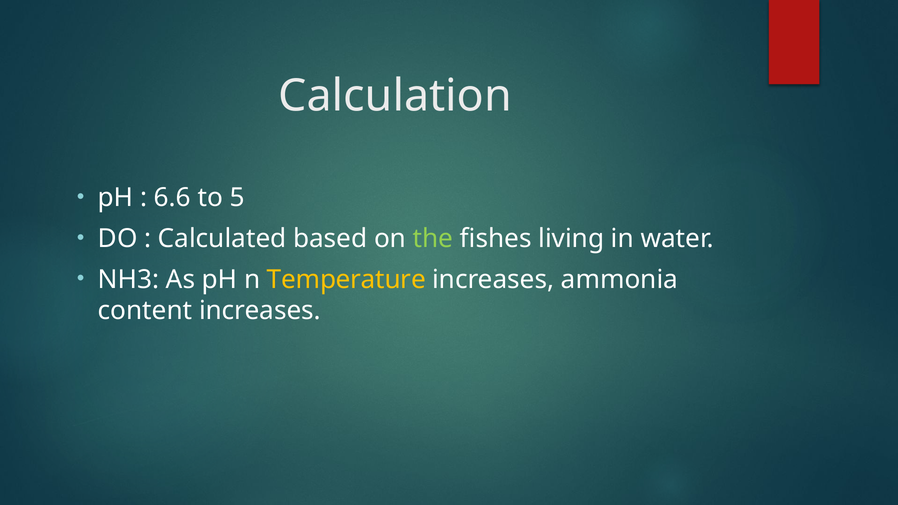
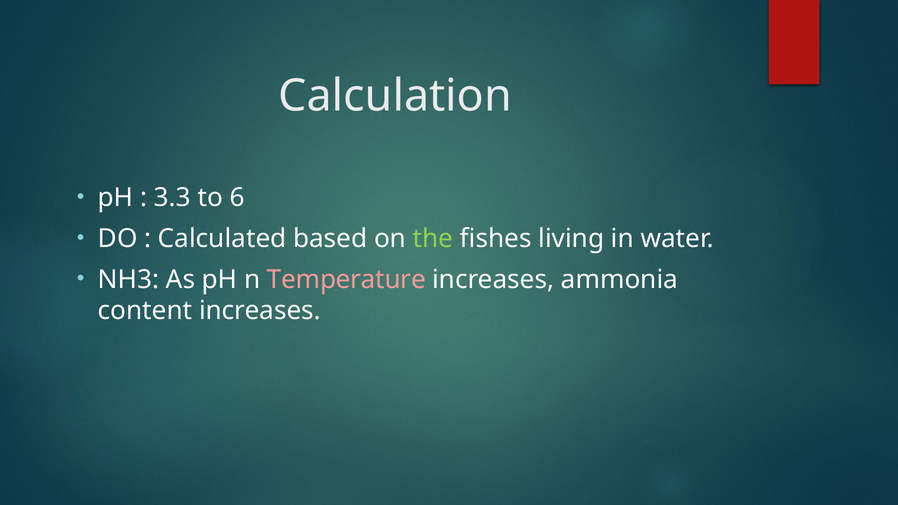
6.6: 6.6 -> 3.3 (172, 198)
5: 5 -> 6 (237, 198)
Temperature colour: yellow -> pink (346, 279)
